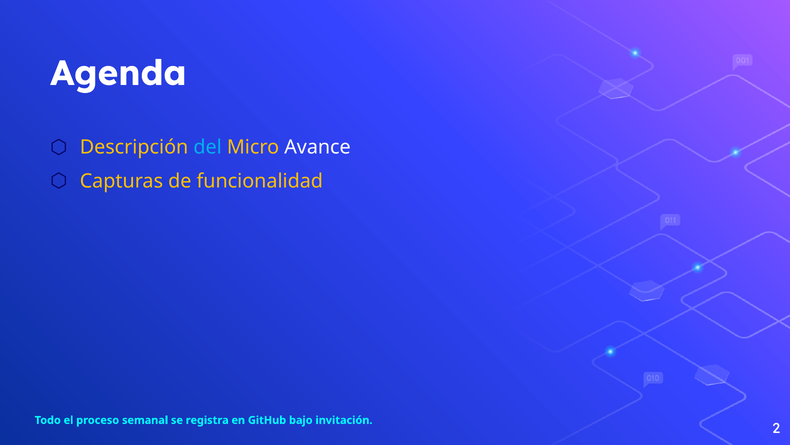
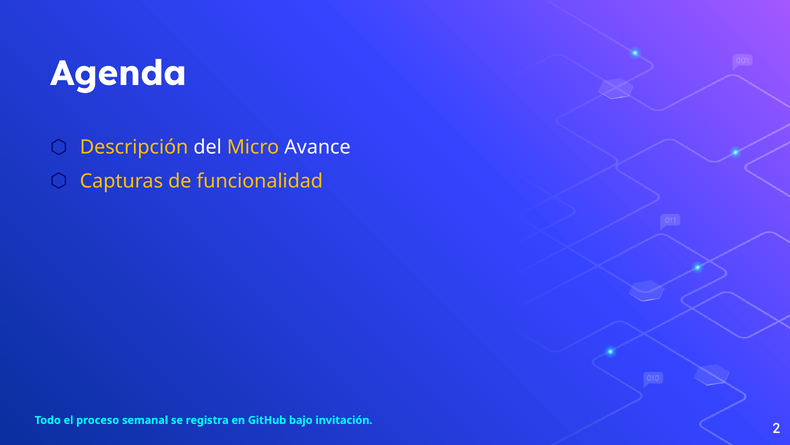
del colour: light blue -> white (208, 147)
